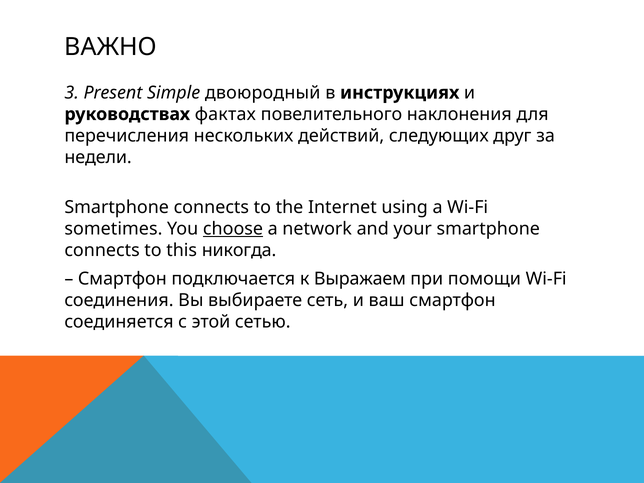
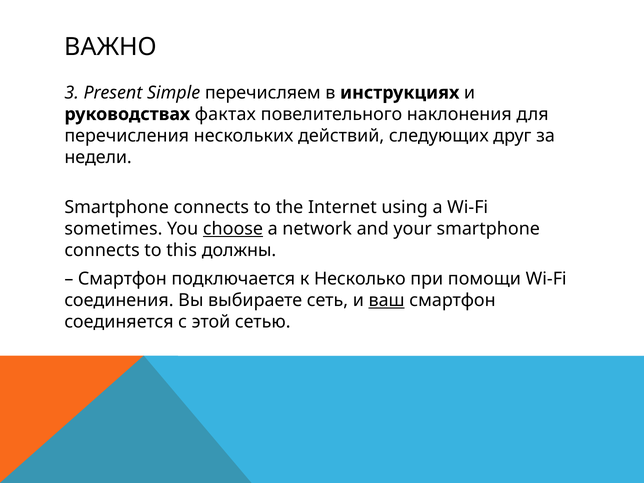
двоюродный: двоюродный -> перечисляем (263, 93)
никогда: никогда -> должны (239, 250)
Выражаем: Выражаем -> Несколько (360, 279)
ваш underline: none -> present (387, 300)
